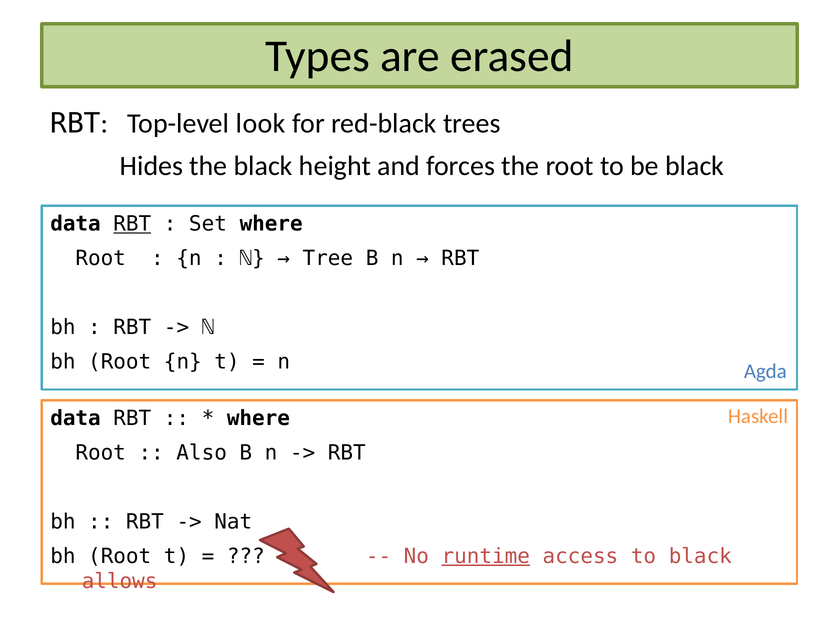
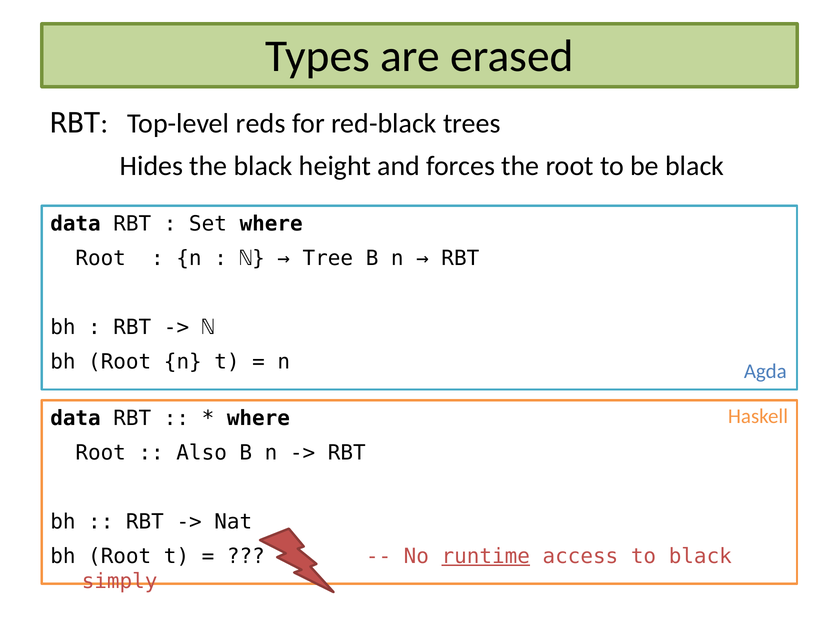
look: look -> reds (261, 123)
RBT underline: present -> none (132, 224)
allows: allows -> simply (120, 582)
